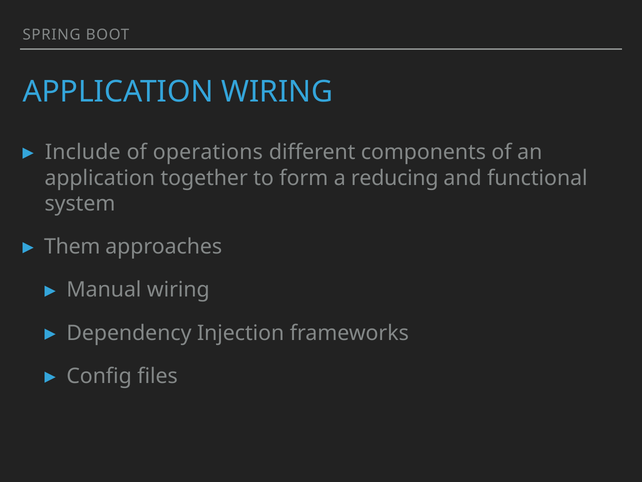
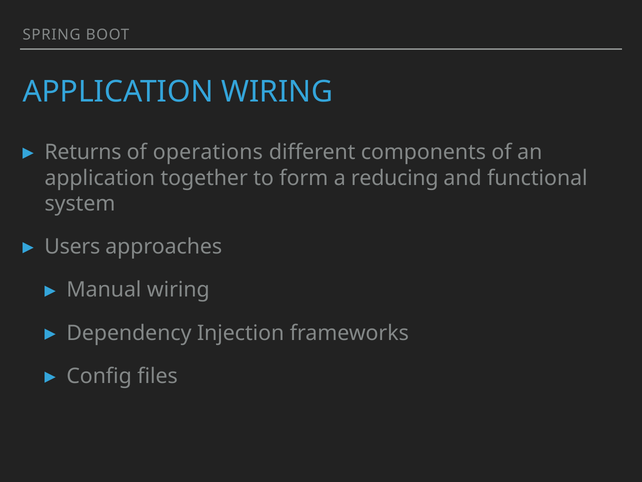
Include: Include -> Returns (83, 152)
Them: Them -> Users (72, 246)
